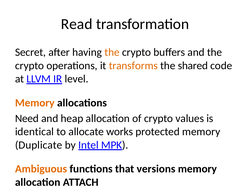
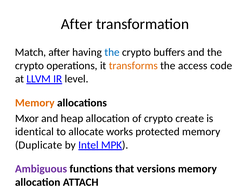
Read: Read -> After (77, 24)
Secret: Secret -> Match (31, 52)
the colour: orange -> blue (112, 52)
shared: shared -> access (193, 66)
Need: Need -> Mxor (27, 119)
values: values -> create (190, 119)
Ambiguous colour: orange -> purple (41, 169)
